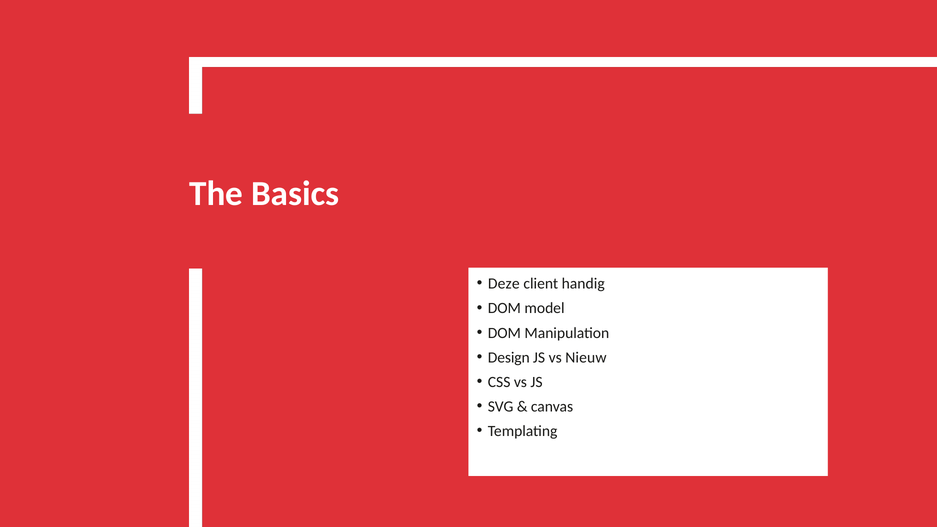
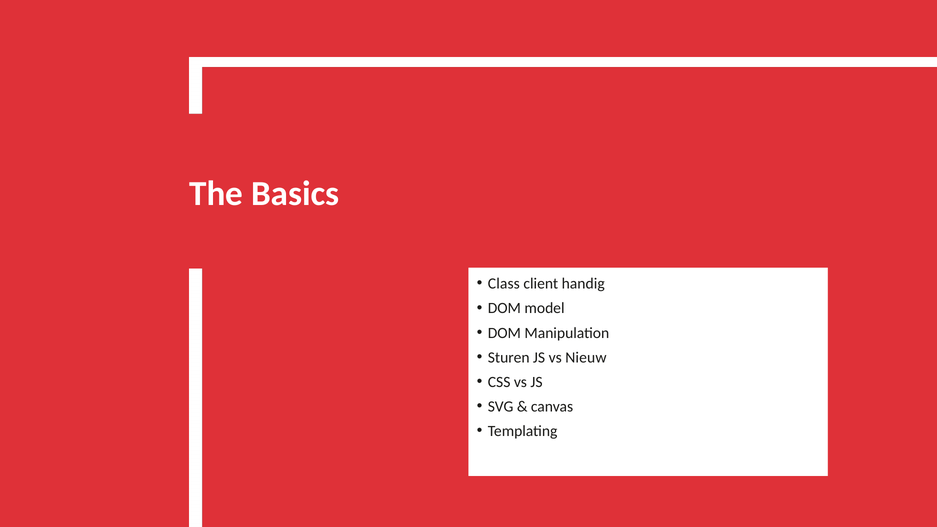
Deze: Deze -> Class (504, 284)
Design: Design -> Sturen (509, 358)
